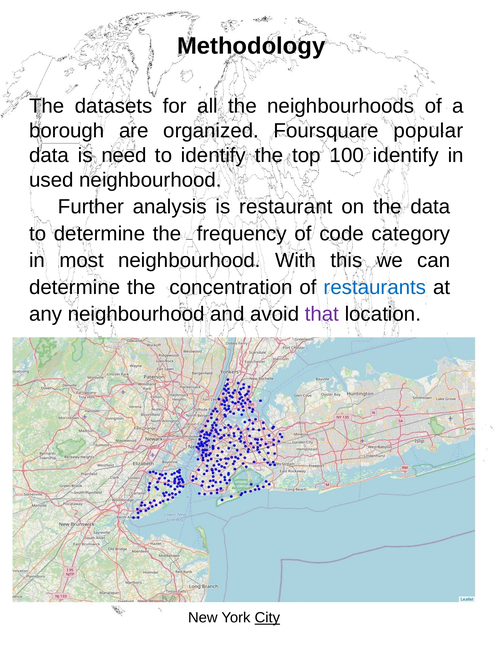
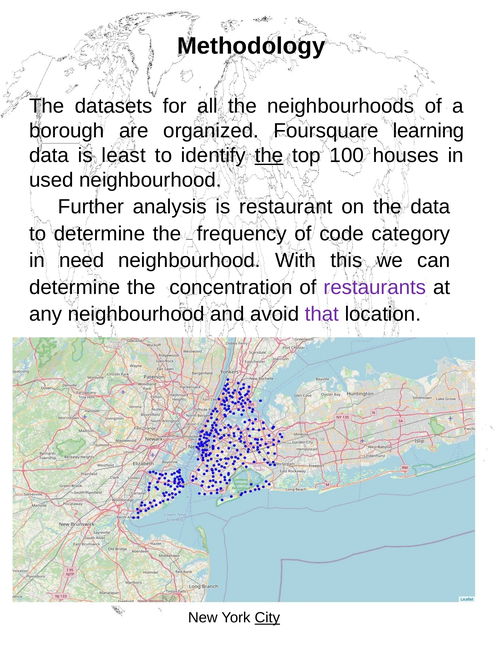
popular: popular -> learning (429, 131)
need: need -> least (124, 156)
the underline: none -> present (269, 156)
100 identify: identify -> houses (406, 156)
most: most -> need (82, 261)
restaurants colour: blue -> purple (375, 288)
